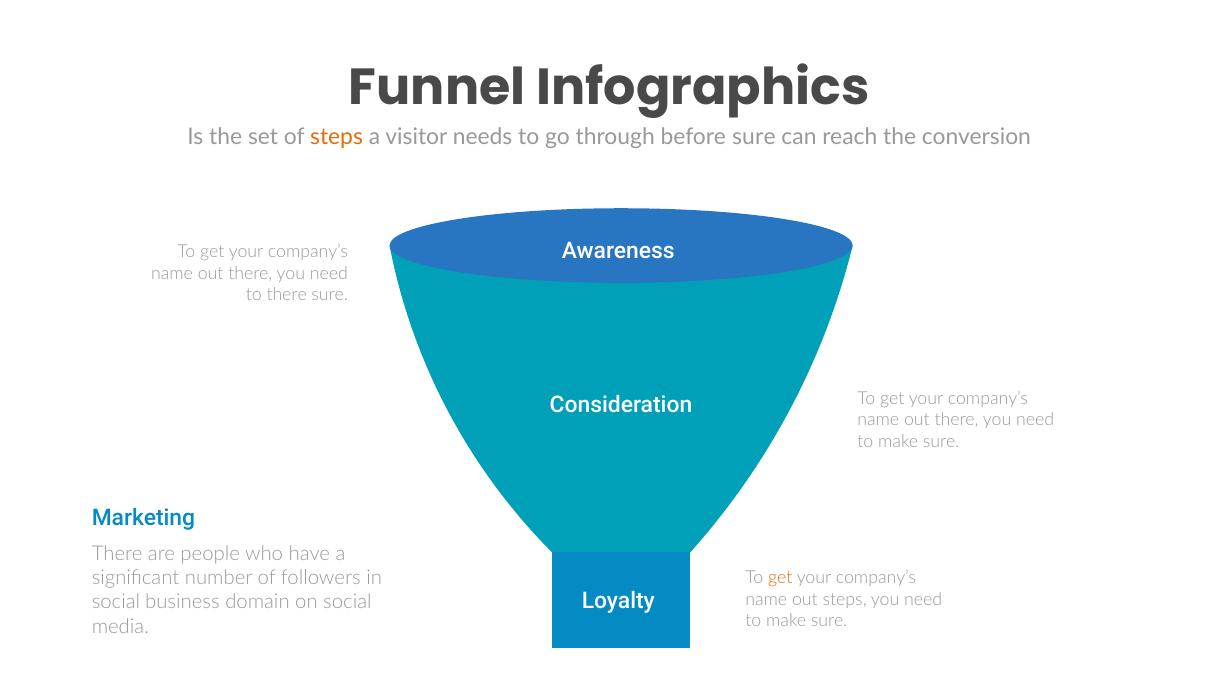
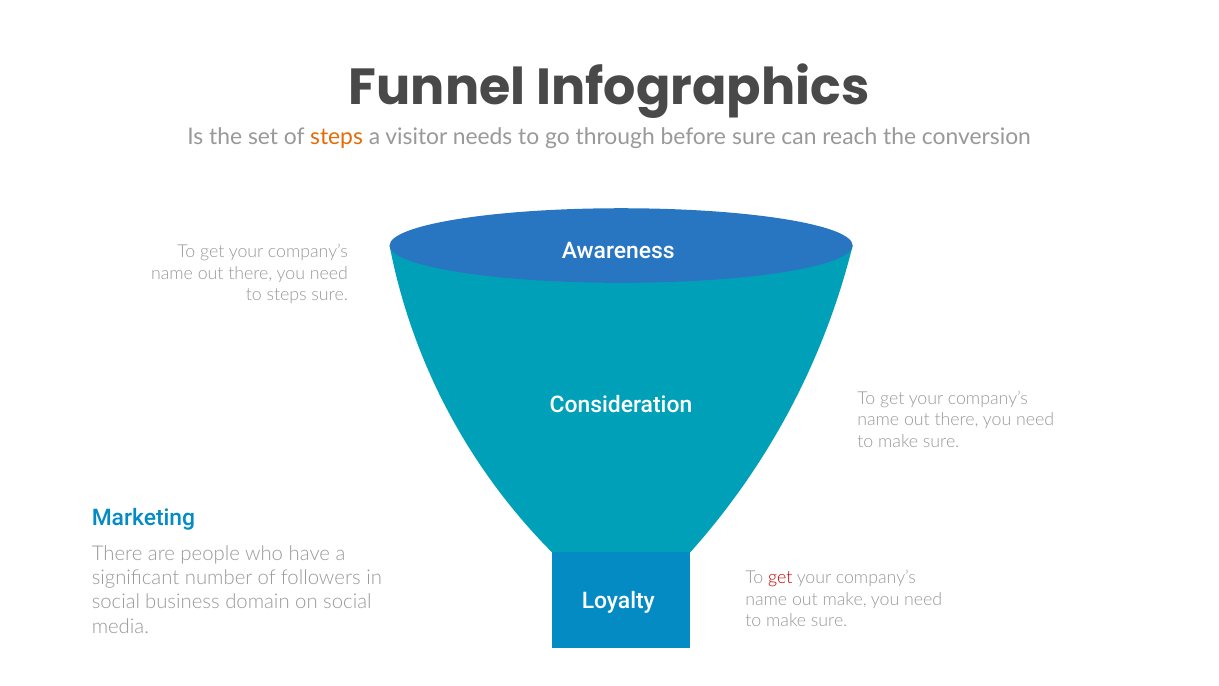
to there: there -> steps (287, 295)
get colour: orange -> red (780, 578)
out steps: steps -> make (845, 599)
